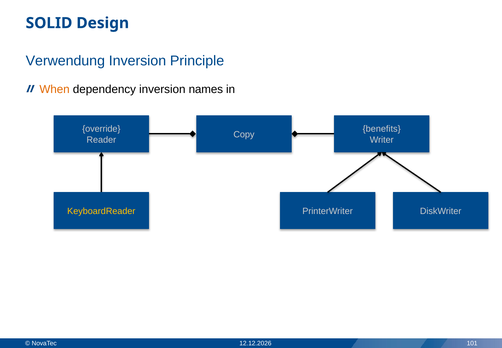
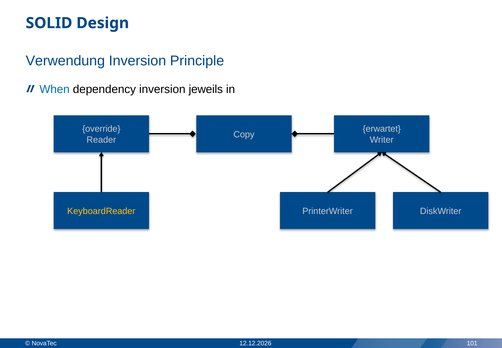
When colour: orange -> blue (55, 89)
names: names -> jeweils (206, 89)
benefits: benefits -> erwartet (382, 129)
